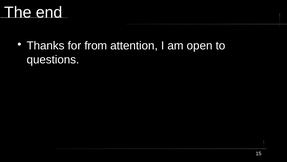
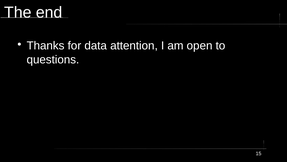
from: from -> data (96, 46)
